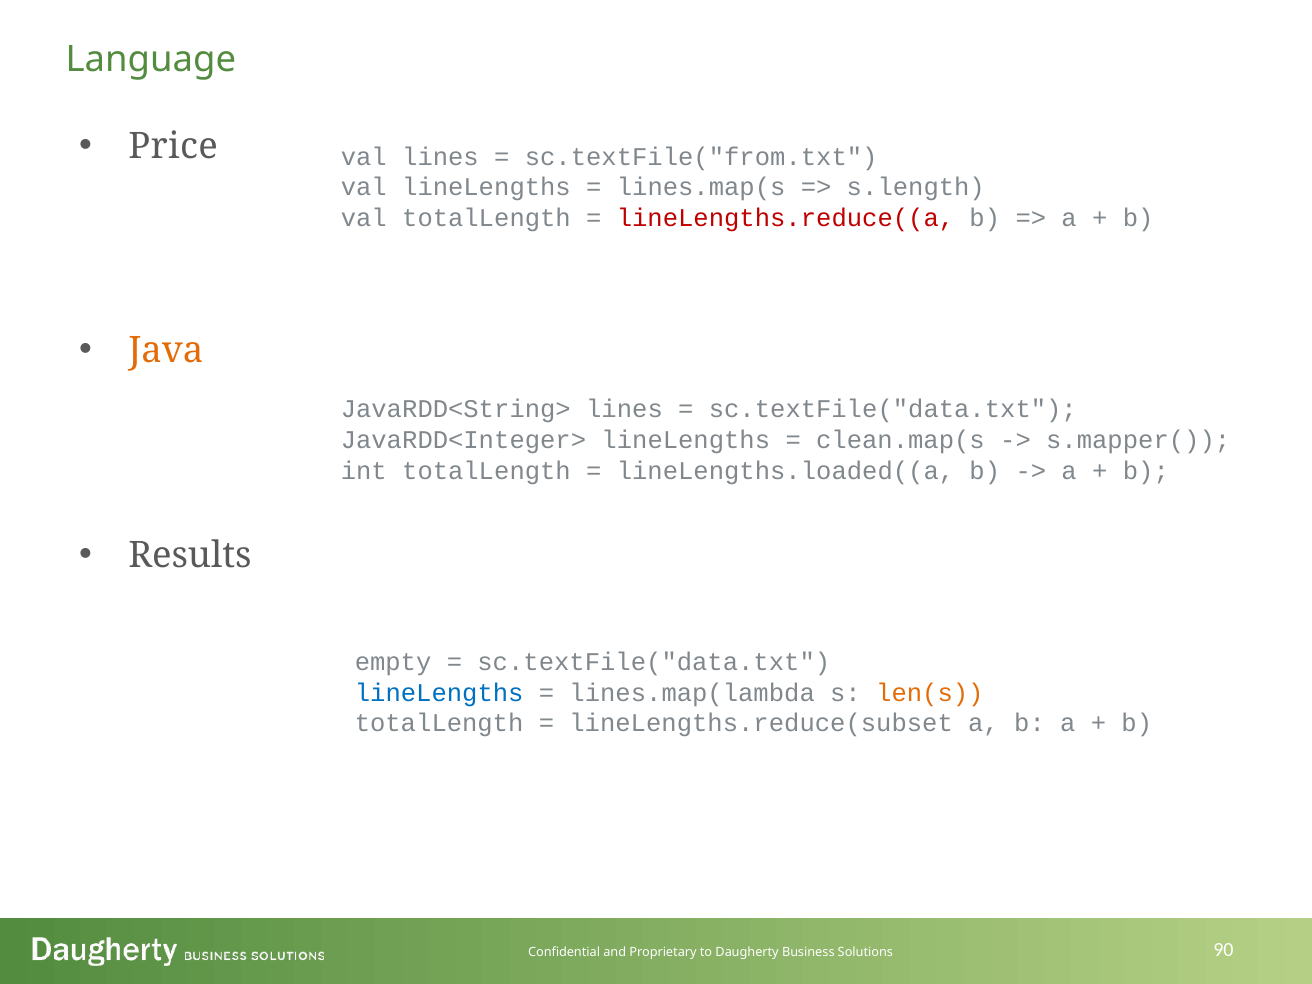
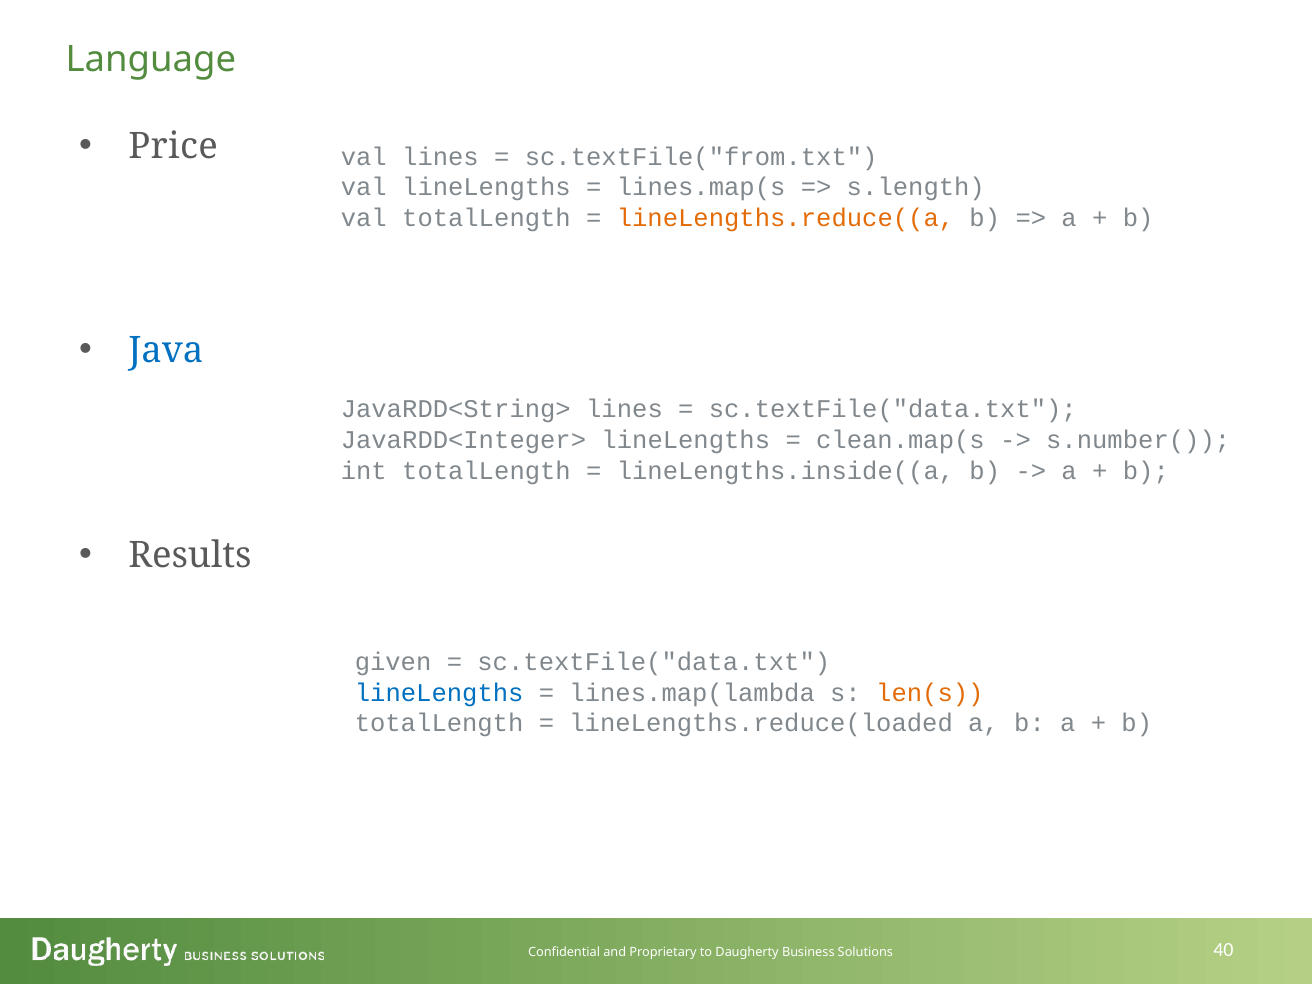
lineLengths.reduce((a colour: red -> orange (785, 218)
Java colour: orange -> blue (166, 351)
s.mapper(: s.mapper( -> s.number( (1138, 440)
lineLengths.loaded((a: lineLengths.loaded((a -> lineLengths.inside((a (785, 471)
empty: empty -> given (393, 662)
lineLengths.reduce(subset: lineLengths.reduce(subset -> lineLengths.reduce(loaded (761, 724)
90: 90 -> 40 (1223, 950)
